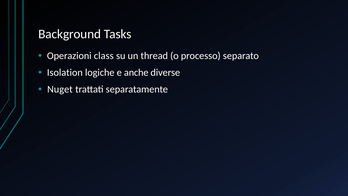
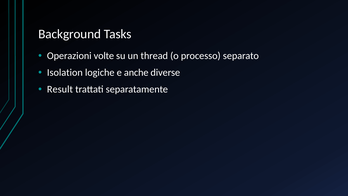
class: class -> volte (104, 56)
Nuget: Nuget -> Result (60, 89)
